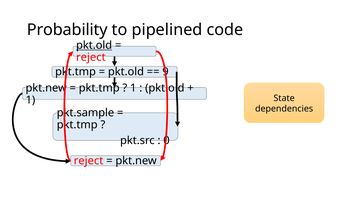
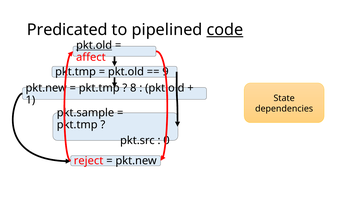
Probability: Probability -> Predicated (67, 30)
code underline: none -> present (225, 30)
reject: reject -> affect (91, 57)
1: 1 -> 8 (133, 88)
